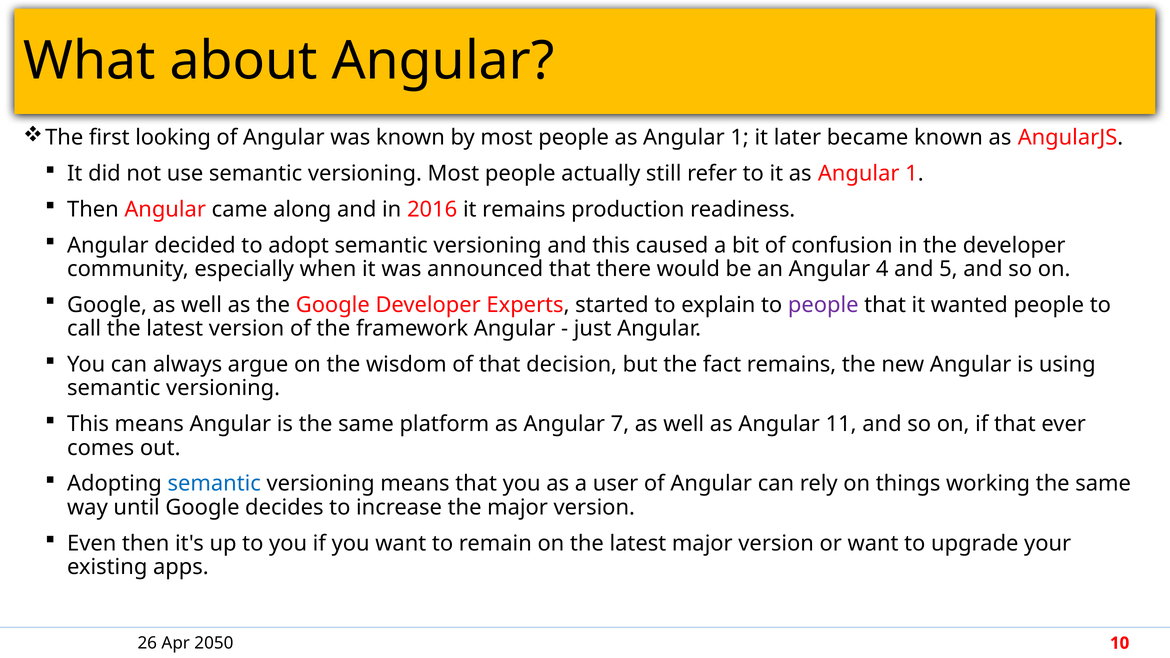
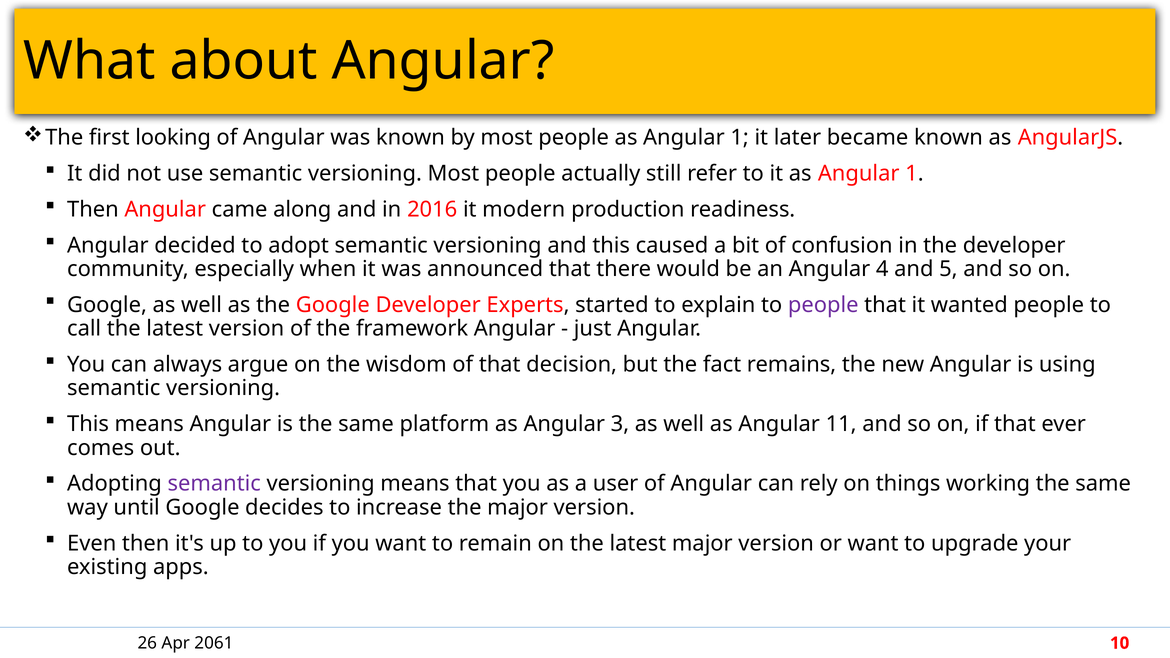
it remains: remains -> modern (524, 210)
7: 7 -> 3 (620, 424)
semantic colour: blue -> purple (214, 484)
2050: 2050 -> 2061 (214, 643)
